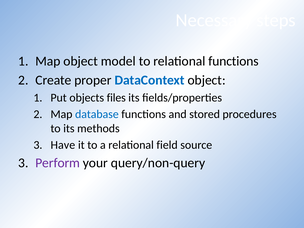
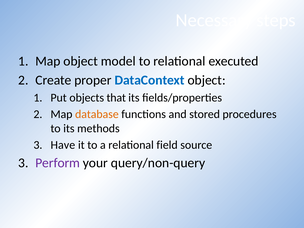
relational functions: functions -> executed (233, 61)
files: files -> that (116, 98)
database colour: blue -> orange (97, 114)
